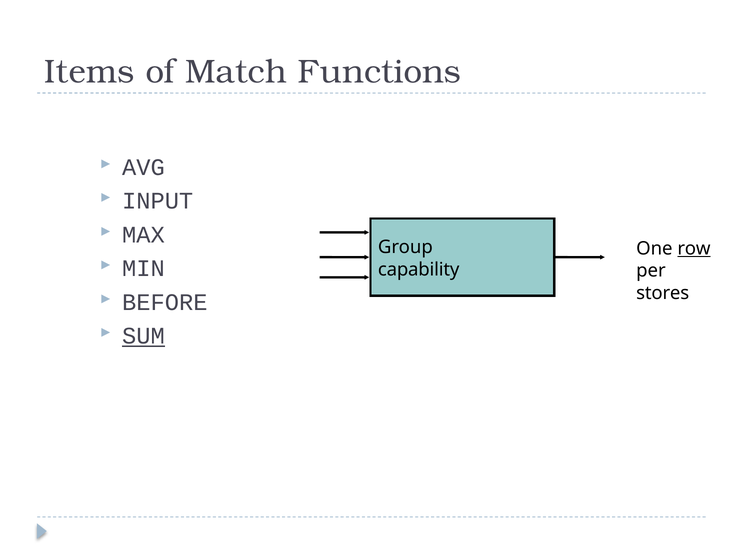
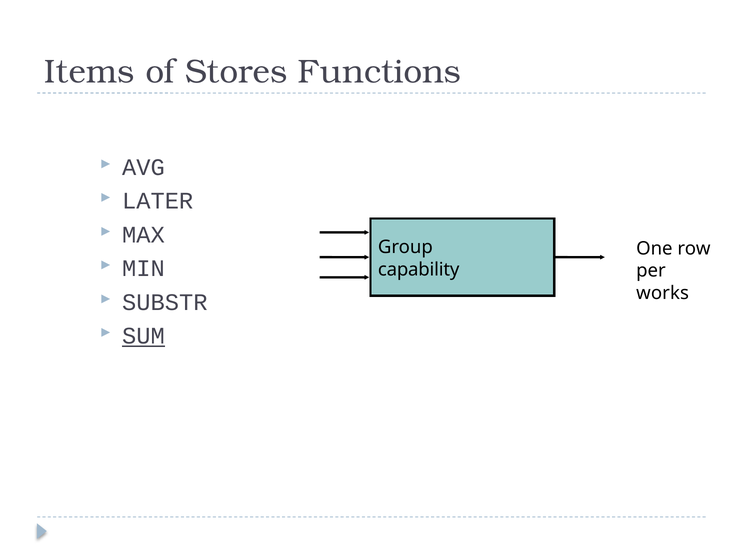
Match: Match -> Stores (236, 72)
INPUT: INPUT -> LATER (158, 201)
row underline: present -> none (694, 248)
stores: stores -> works (663, 293)
BEFORE: BEFORE -> SUBSTR (165, 302)
